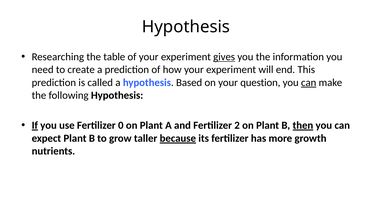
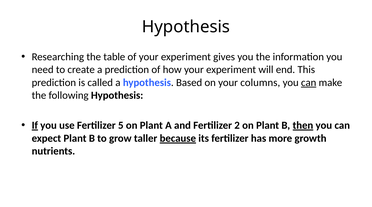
gives underline: present -> none (224, 57)
question: question -> columns (260, 82)
0: 0 -> 5 (121, 125)
